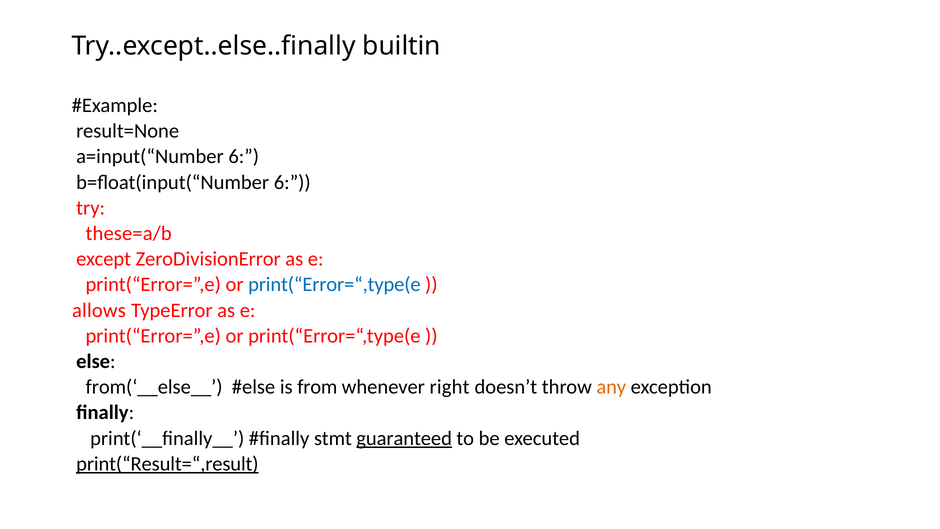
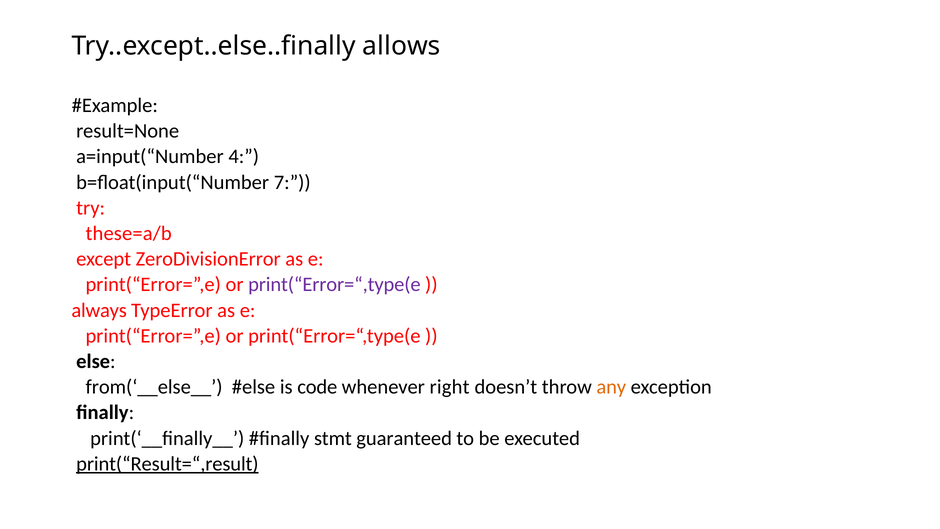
builtin: builtin -> allows (402, 46)
a=input(“Number 6: 6 -> 4 (244, 157)
b=float(input(“Number 6: 6 -> 7 (292, 182)
print(“Error=“,type(e colour: blue -> purple (334, 285)
allows: allows -> always (99, 310)
from: from -> code (317, 387)
guaranteed underline: present -> none (404, 438)
